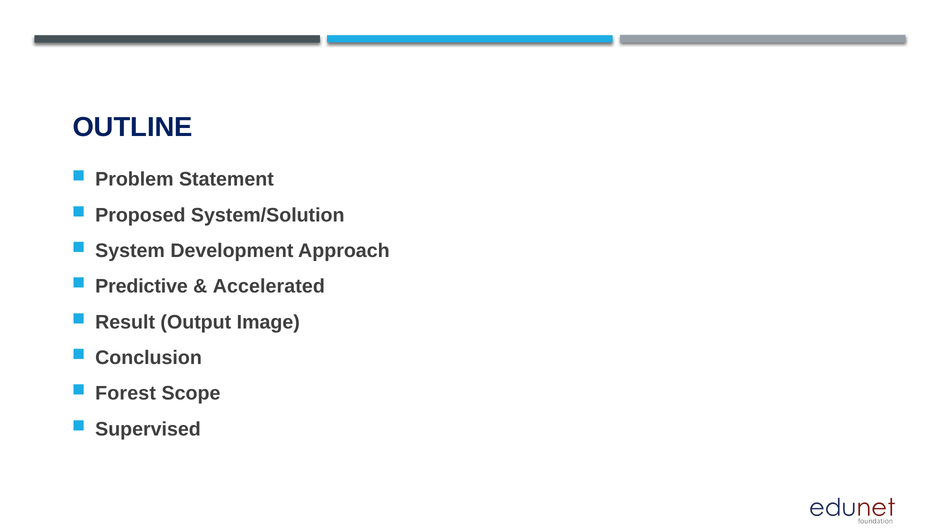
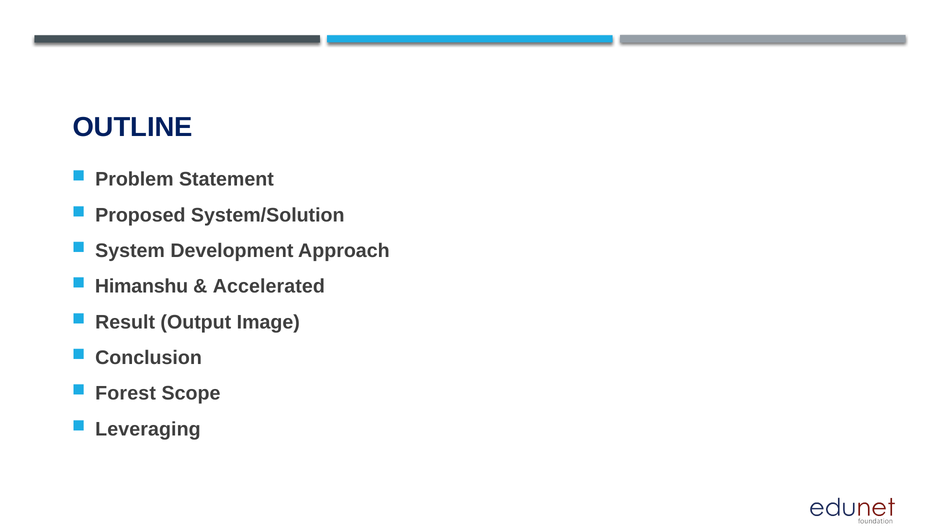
Predictive: Predictive -> Himanshu (142, 286)
Supervised: Supervised -> Leveraging (148, 429)
